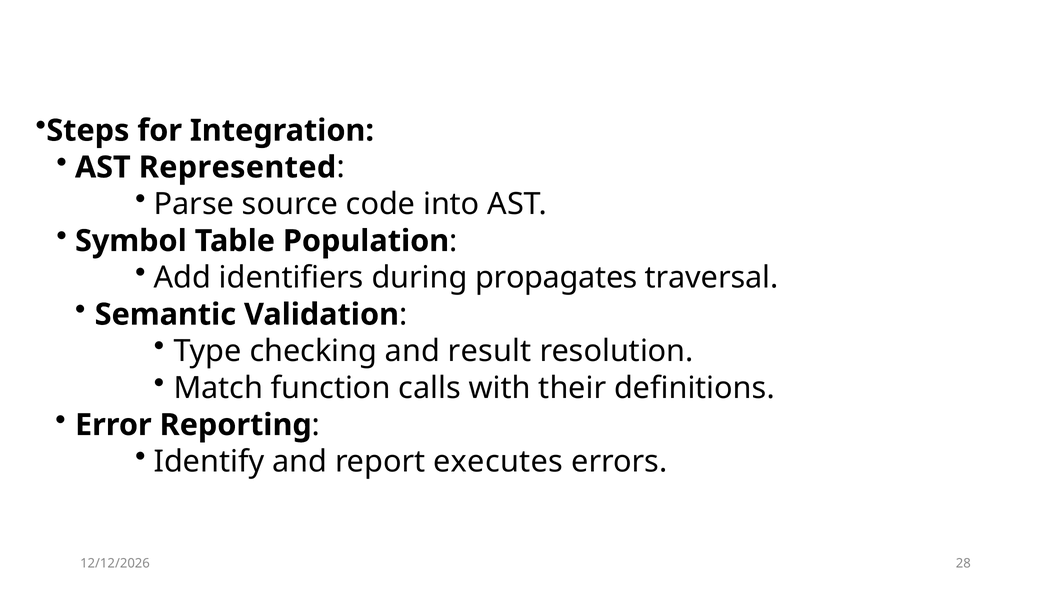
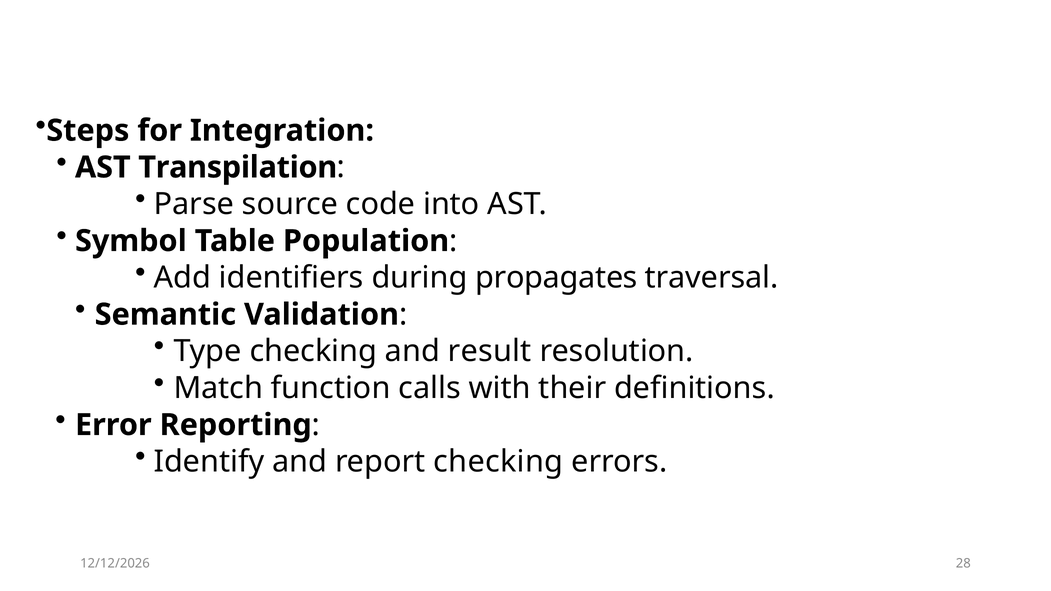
Represented: Represented -> Transpilation (238, 167)
report executes: executes -> checking (498, 462)
